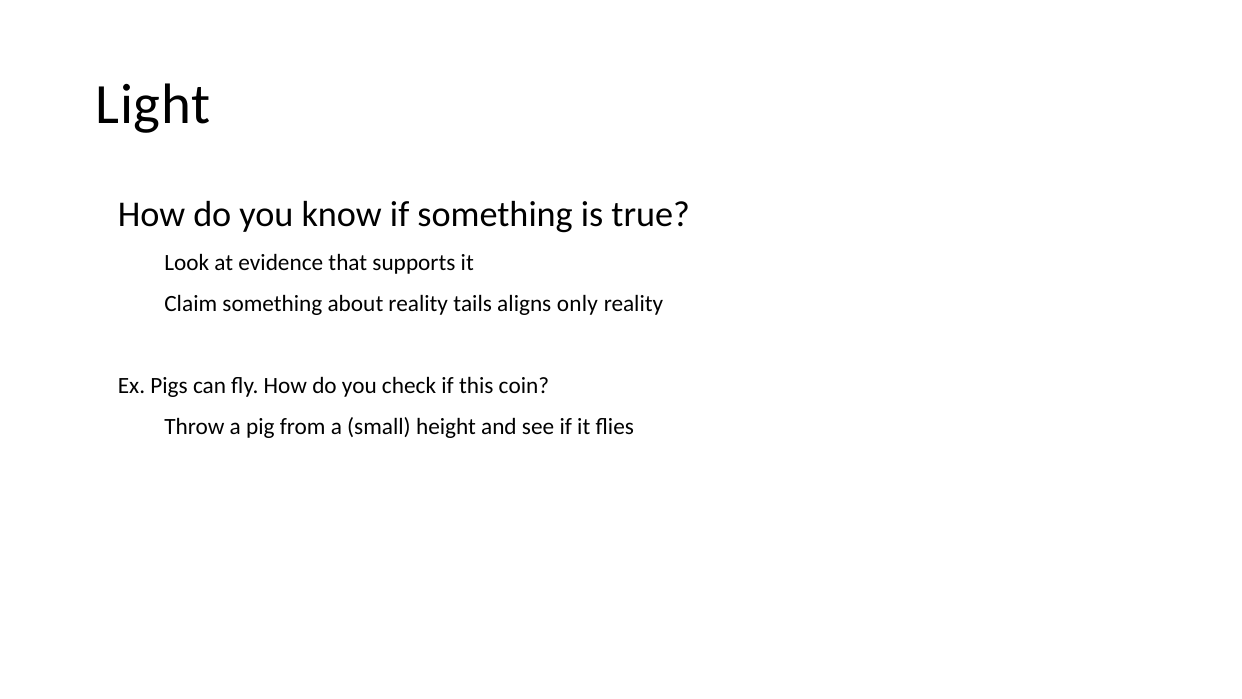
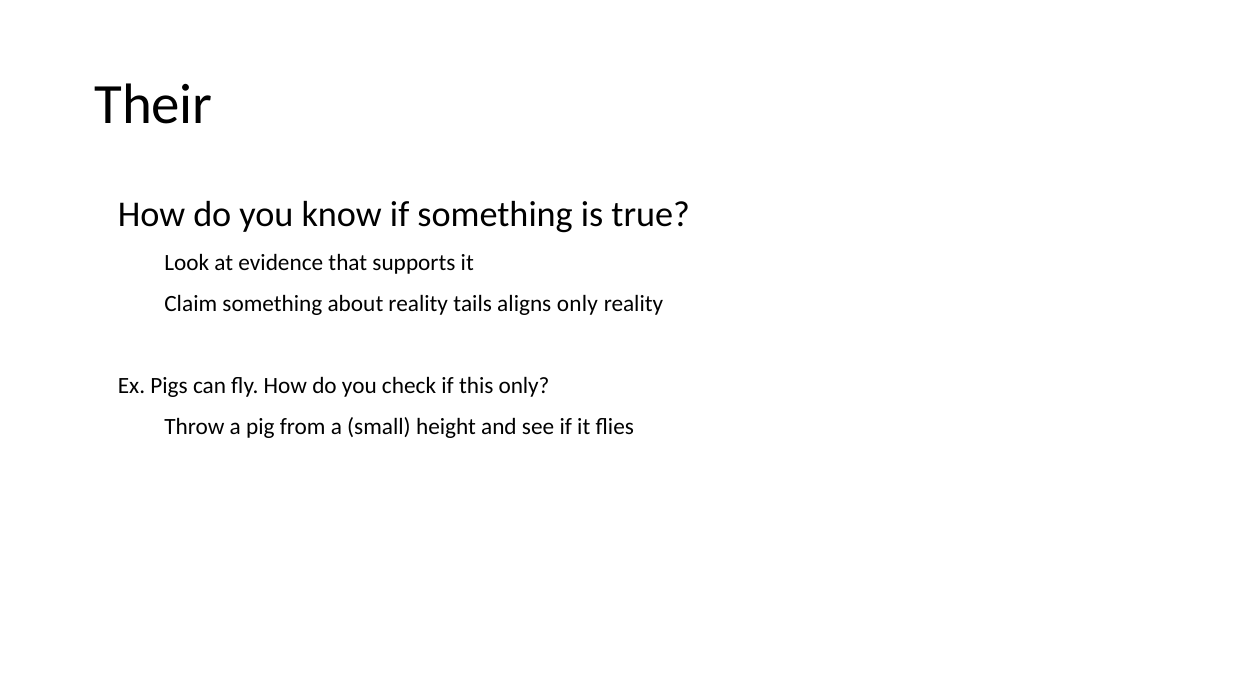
Light: Light -> Their (153, 104)
this coin: coin -> only (524, 385)
